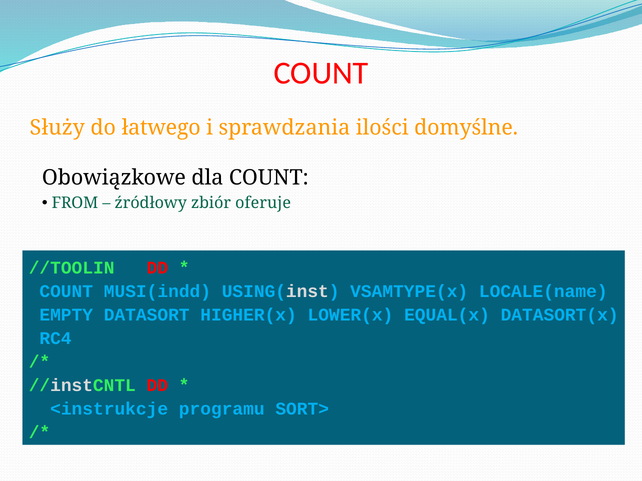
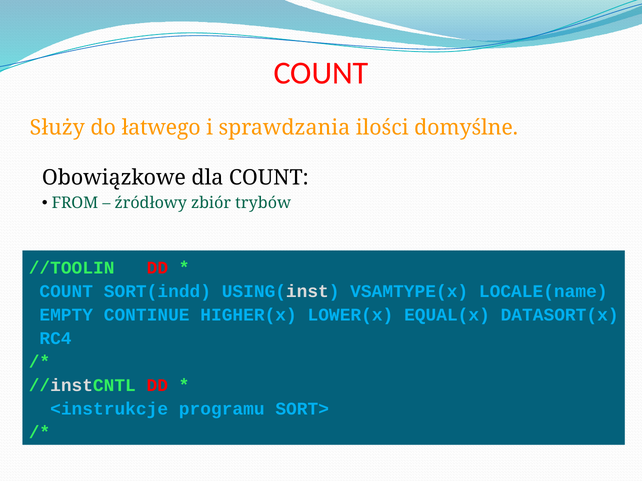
oferuje: oferuje -> trybów (263, 203)
MUSI(indd: MUSI(indd -> SORT(indd (157, 292)
DATASORT: DATASORT -> CONTINUE (147, 315)
